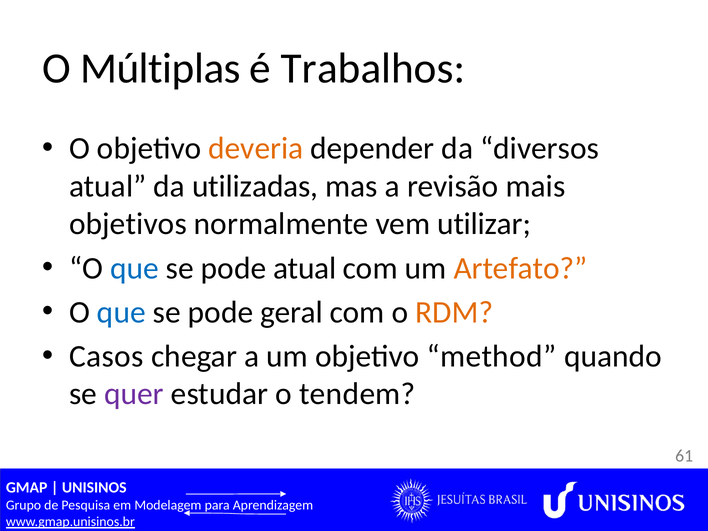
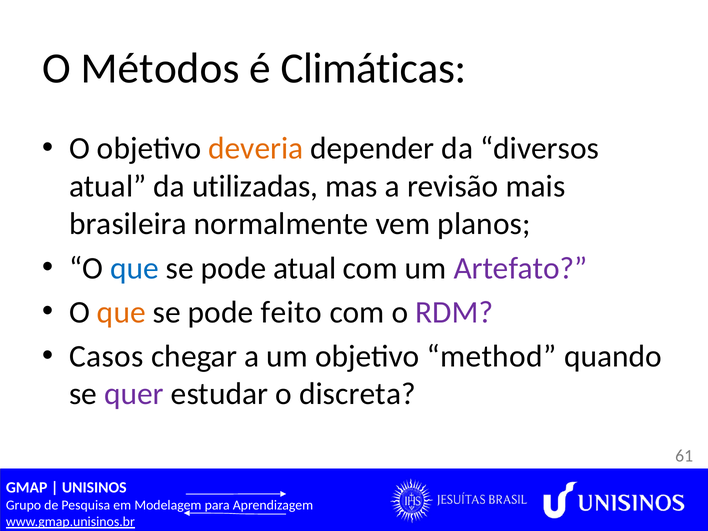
Múltiplas: Múltiplas -> Métodos (160, 69)
Trabalhos: Trabalhos -> Climáticas (373, 69)
objetivos: objetivos -> brasileira (128, 224)
utilizar: utilizar -> planos (484, 224)
Artefato colour: orange -> purple (521, 268)
que colour: blue -> orange (121, 312)
geral: geral -> feito (291, 312)
RDM colour: orange -> purple (454, 312)
tendem: tendem -> discreta (357, 394)
